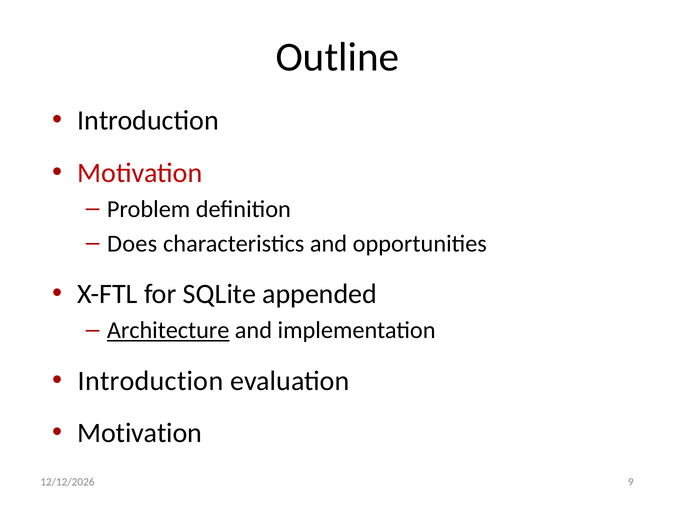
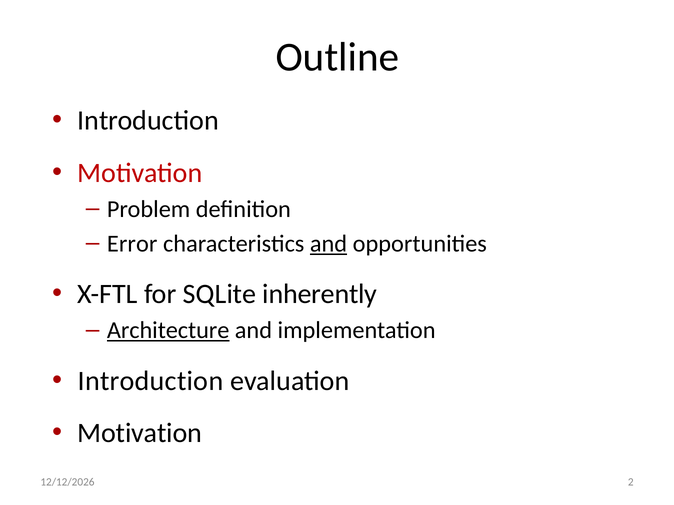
Does: Does -> Error (132, 244)
and underline: none -> present (328, 244)
appended: appended -> inherently (320, 294)
9: 9 -> 2 (631, 483)
